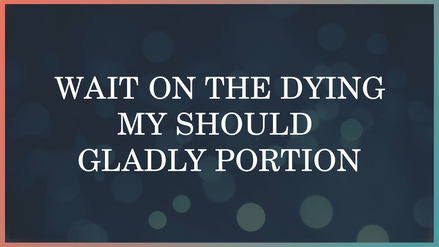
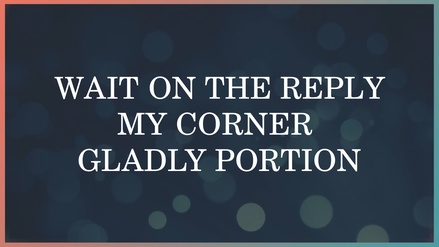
DYING: DYING -> REPLY (333, 89)
SHOULD: SHOULD -> CORNER (244, 125)
